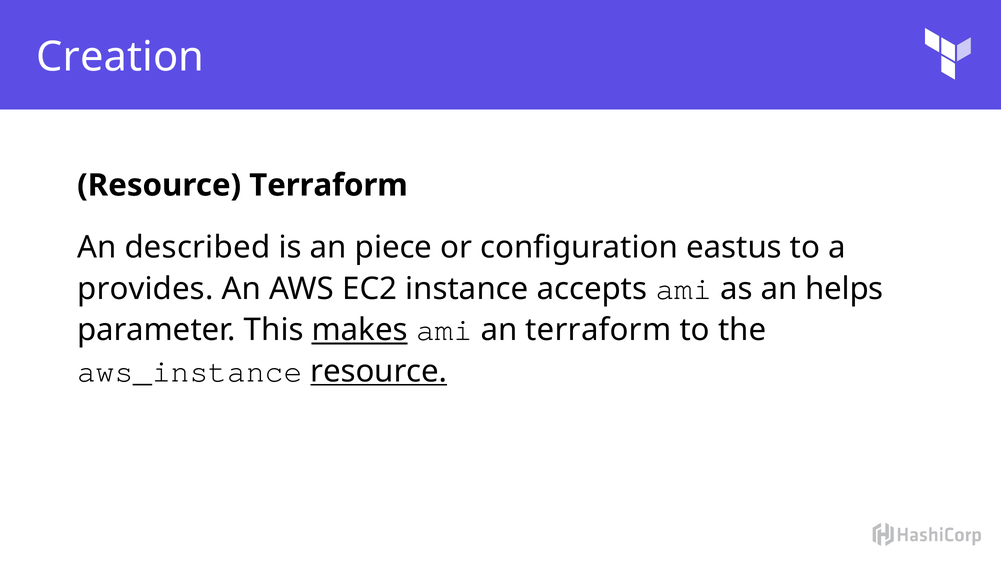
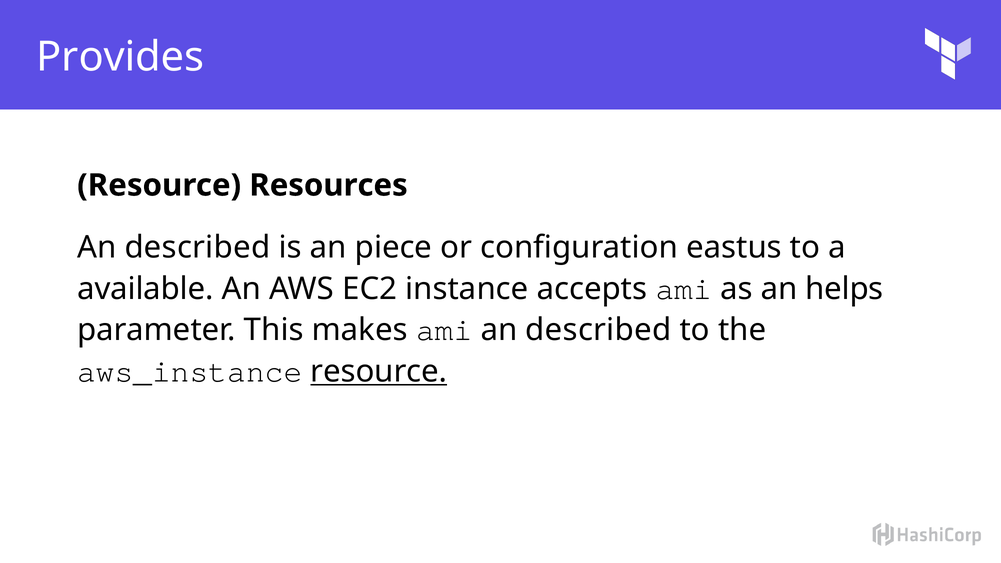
Creation: Creation -> Provides (120, 57)
Resource Terraform: Terraform -> Resources (328, 185)
provides: provides -> available (145, 289)
makes underline: present -> none (360, 330)
ami an terraform: terraform -> described (598, 330)
